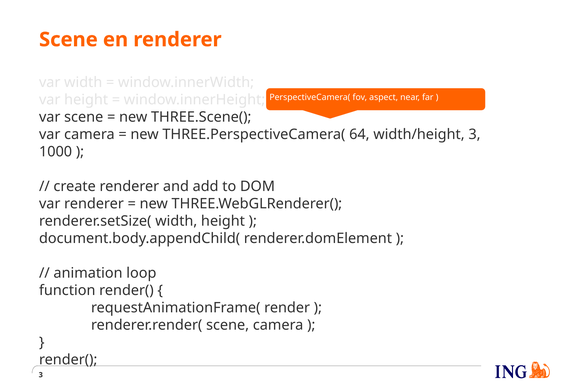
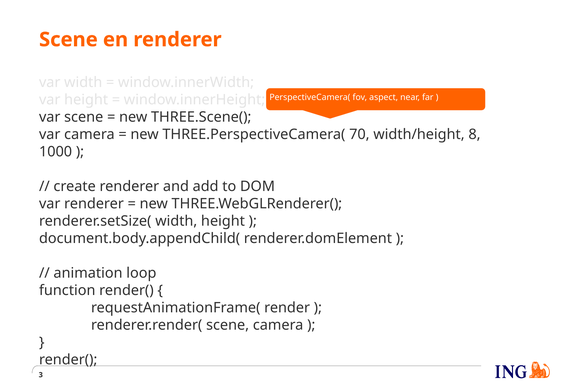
64: 64 -> 70 (359, 134)
width/height 3: 3 -> 8 (474, 134)
